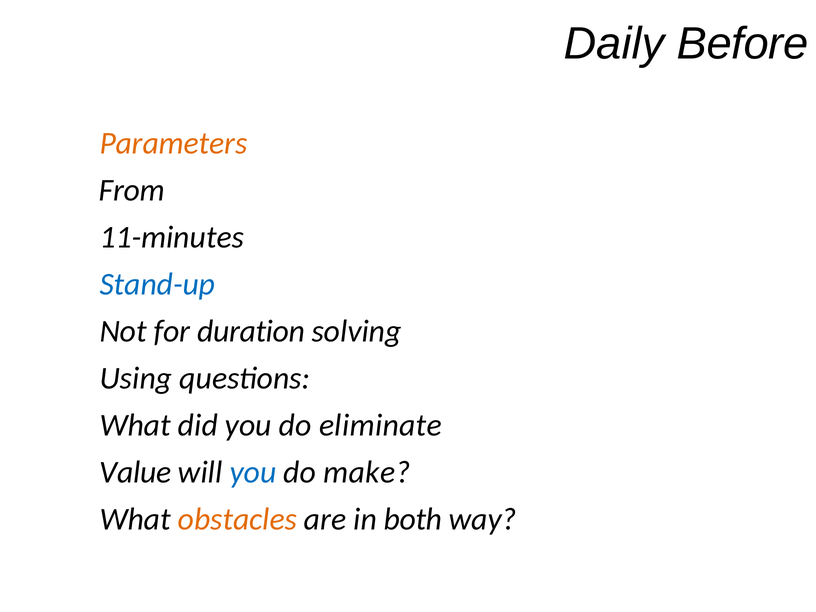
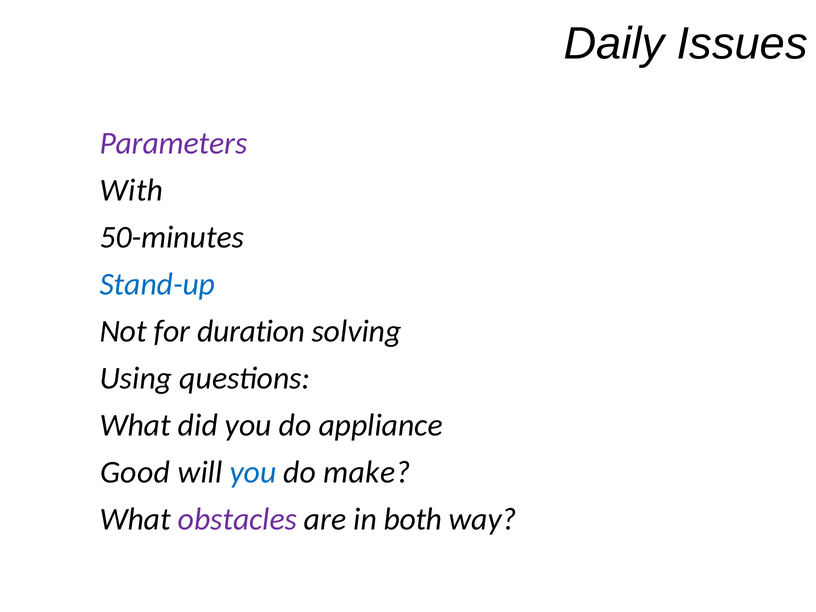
Before: Before -> Issues (742, 44)
Parameters colour: orange -> purple (173, 143)
From: From -> With (132, 190)
11-minutes: 11-minutes -> 50-minutes (172, 237)
eliminate: eliminate -> appliance (381, 425)
Value: Value -> Good (135, 472)
obstacles colour: orange -> purple (237, 519)
